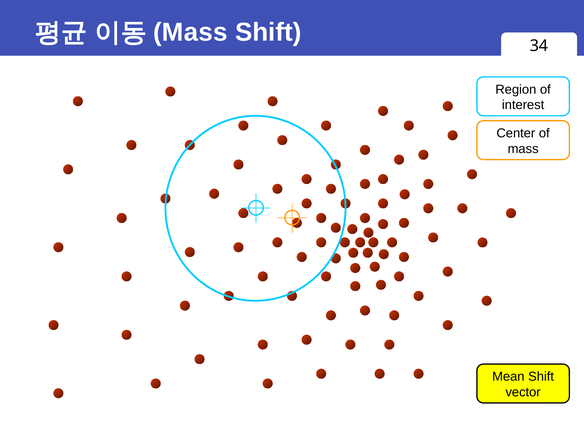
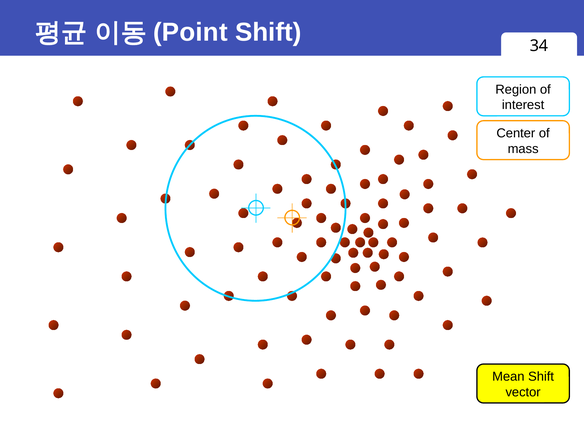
Mass: Mass -> Point (190, 32)
